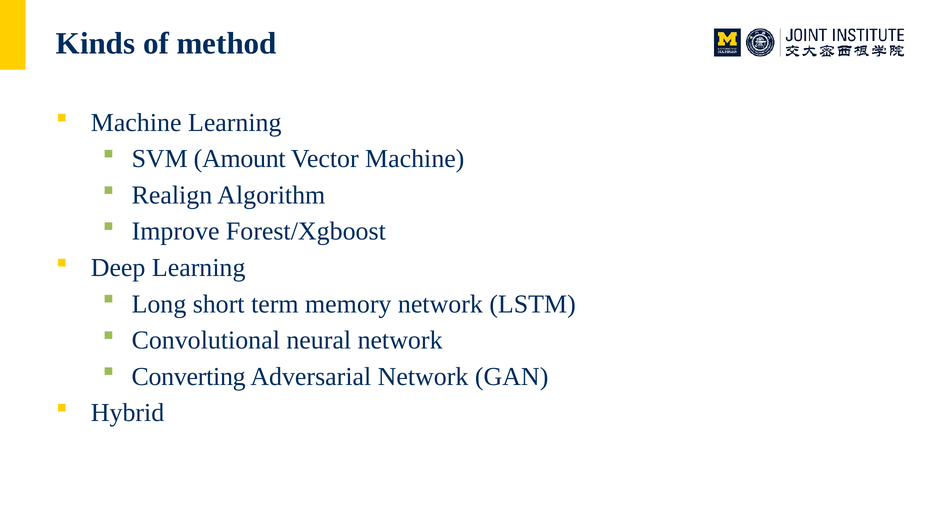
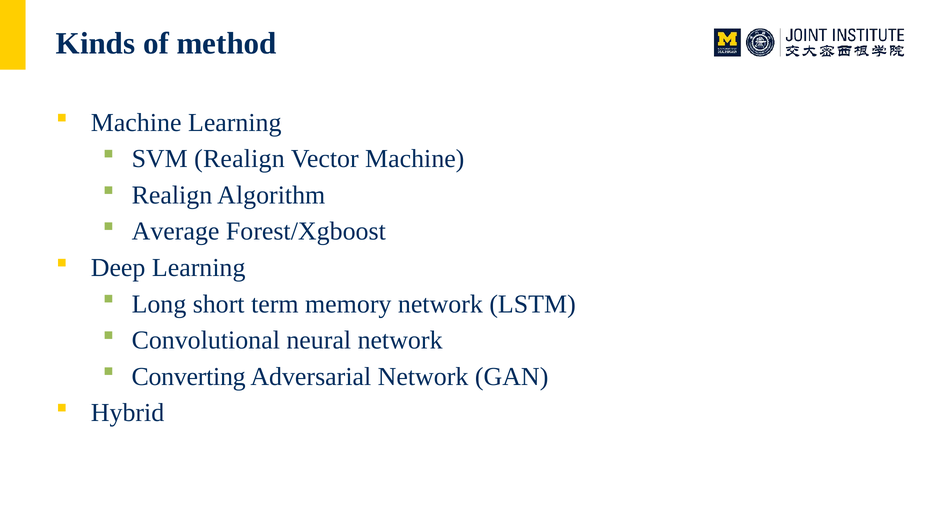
SVM Amount: Amount -> Realign (239, 159)
Improve: Improve -> Average (176, 232)
